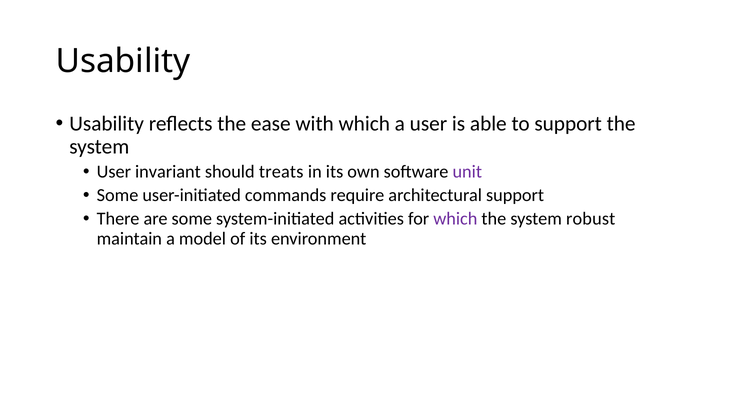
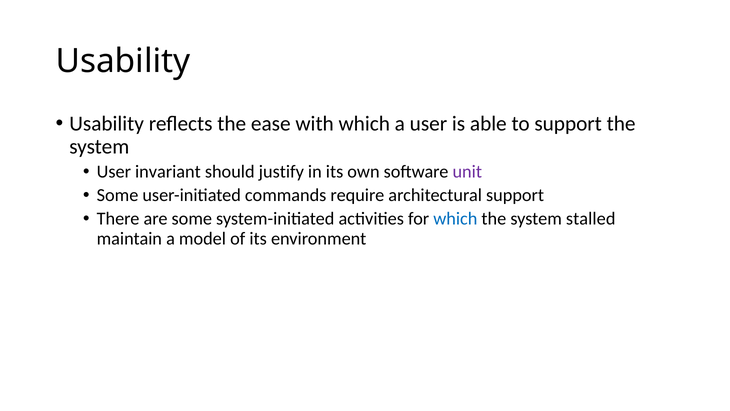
treats: treats -> justify (281, 172)
which colour: purple -> blue (455, 219)
robust: robust -> stalled (591, 219)
